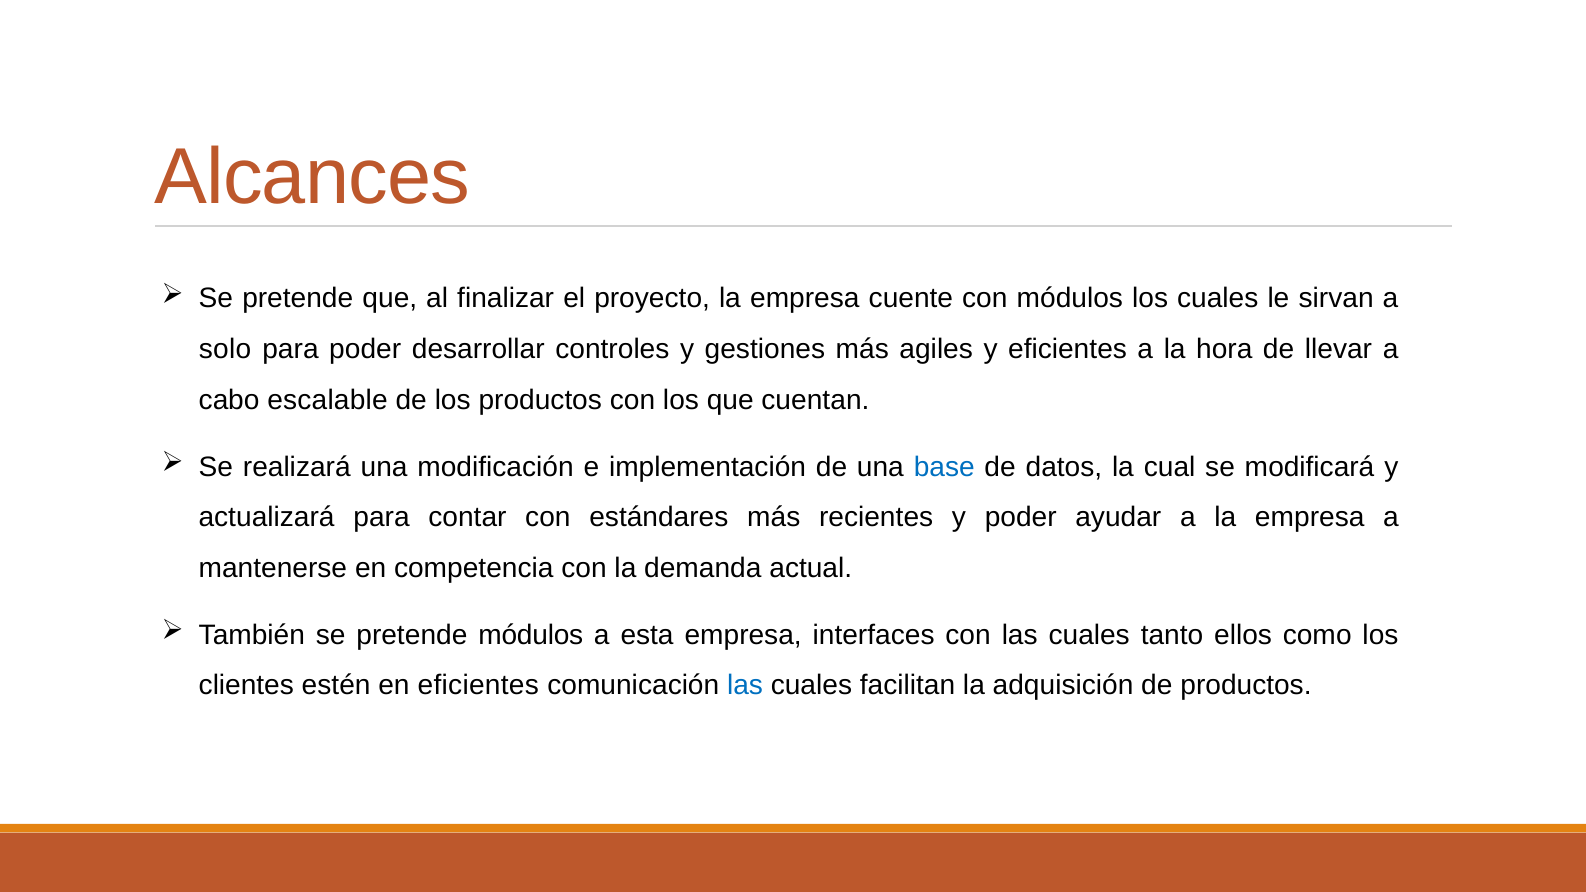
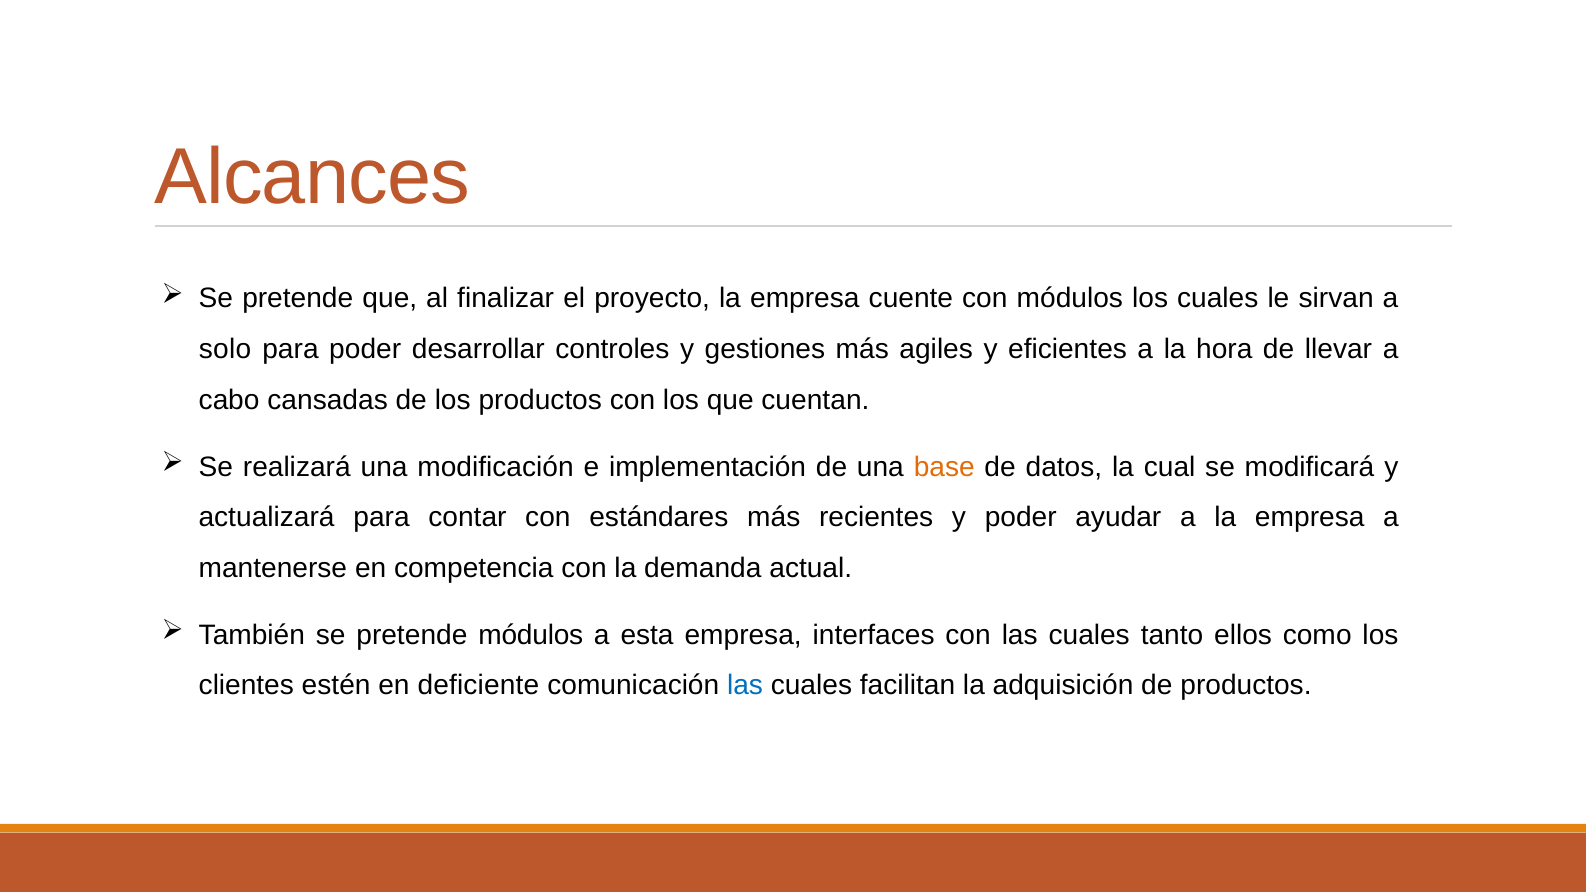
escalable: escalable -> cansadas (328, 400)
base colour: blue -> orange (944, 467)
en eficientes: eficientes -> deficiente (478, 686)
